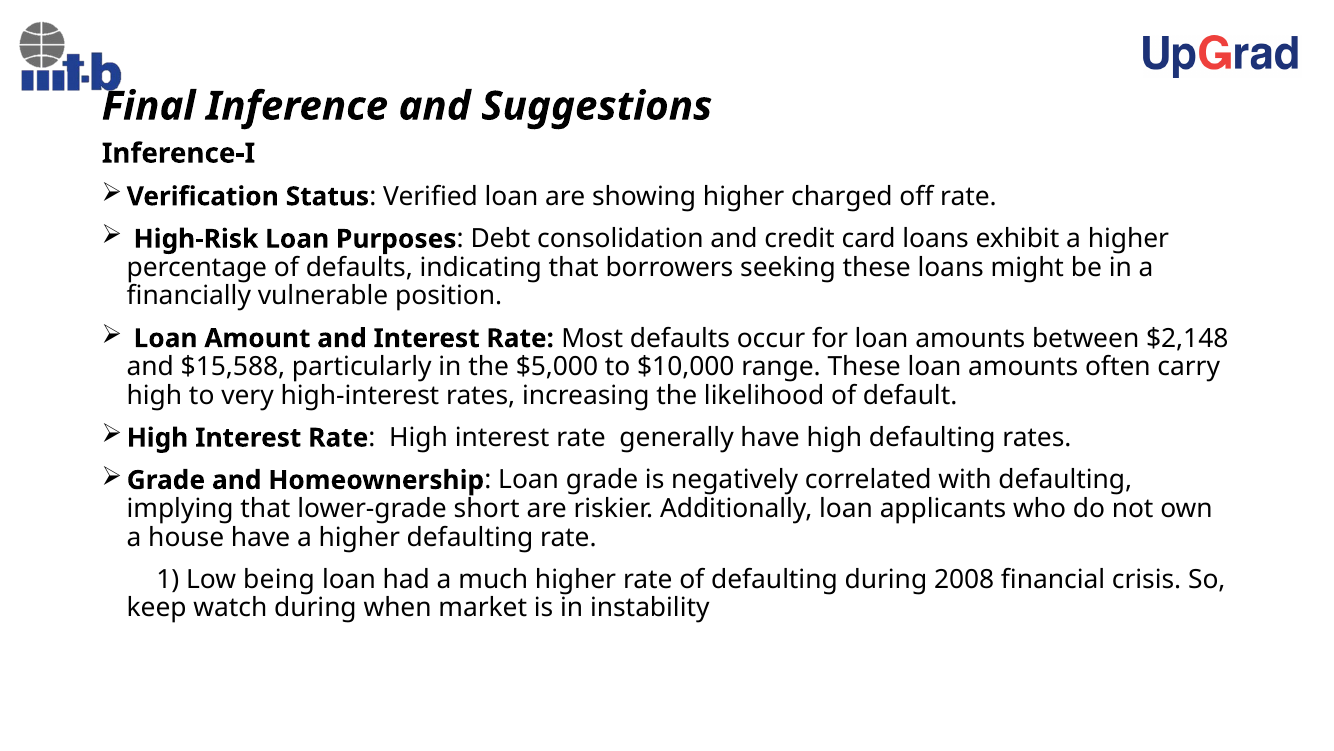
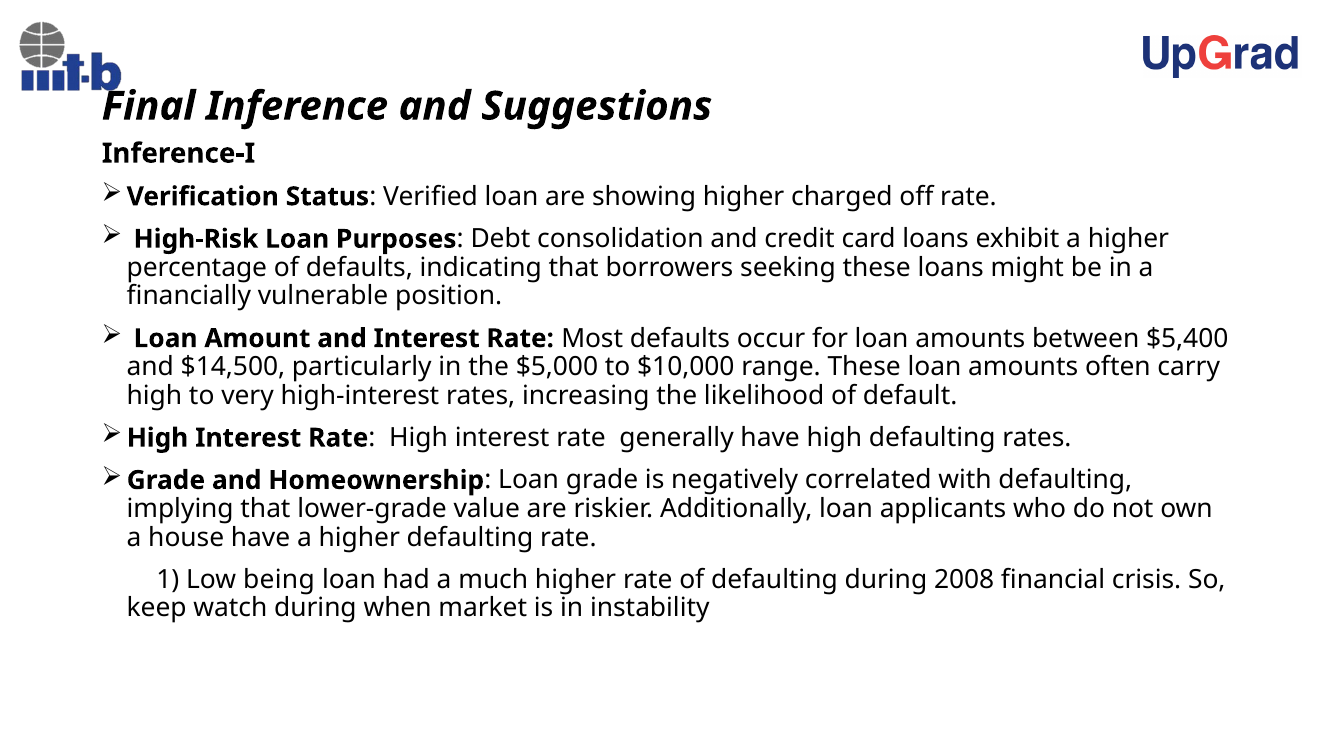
$2,148: $2,148 -> $5,400 (1187, 338)
$15,588: $15,588 -> $14,500 (233, 367)
short: short -> value (487, 508)
